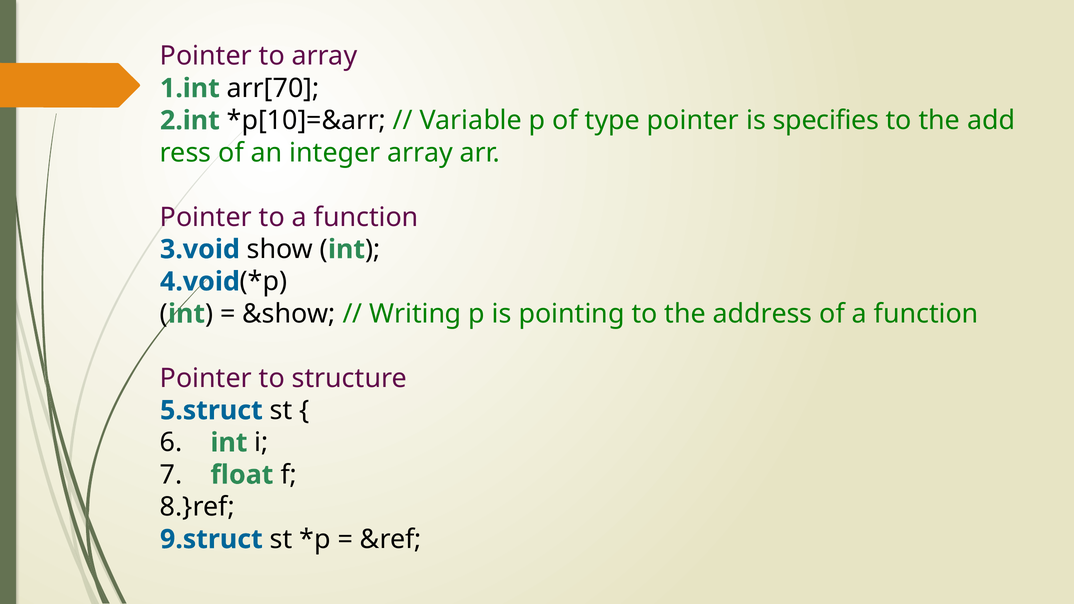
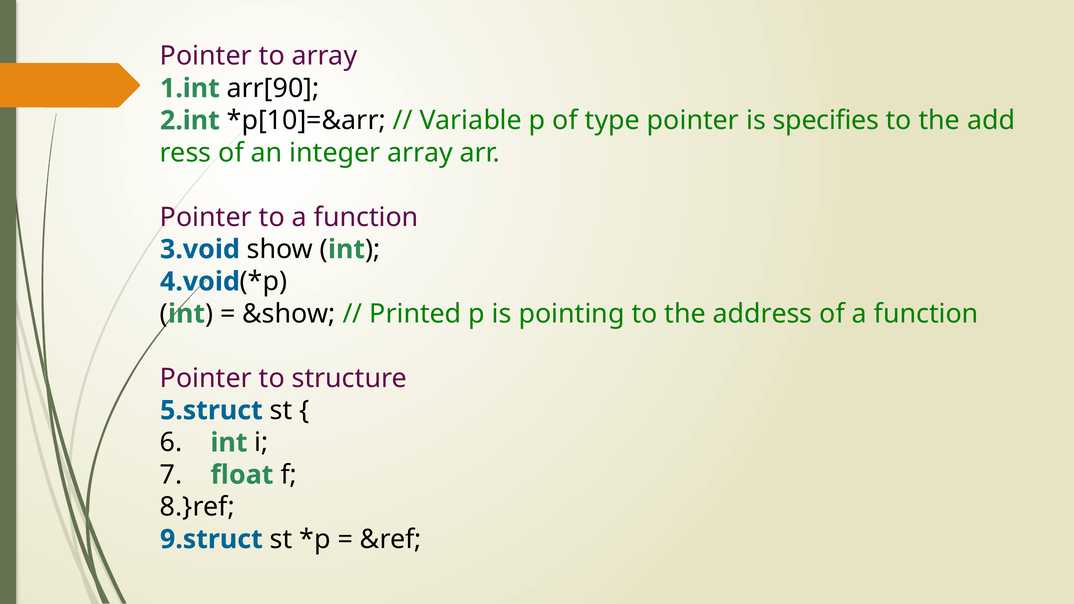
arr[70: arr[70 -> arr[90 (273, 88)
Writing: Writing -> Printed (415, 314)
